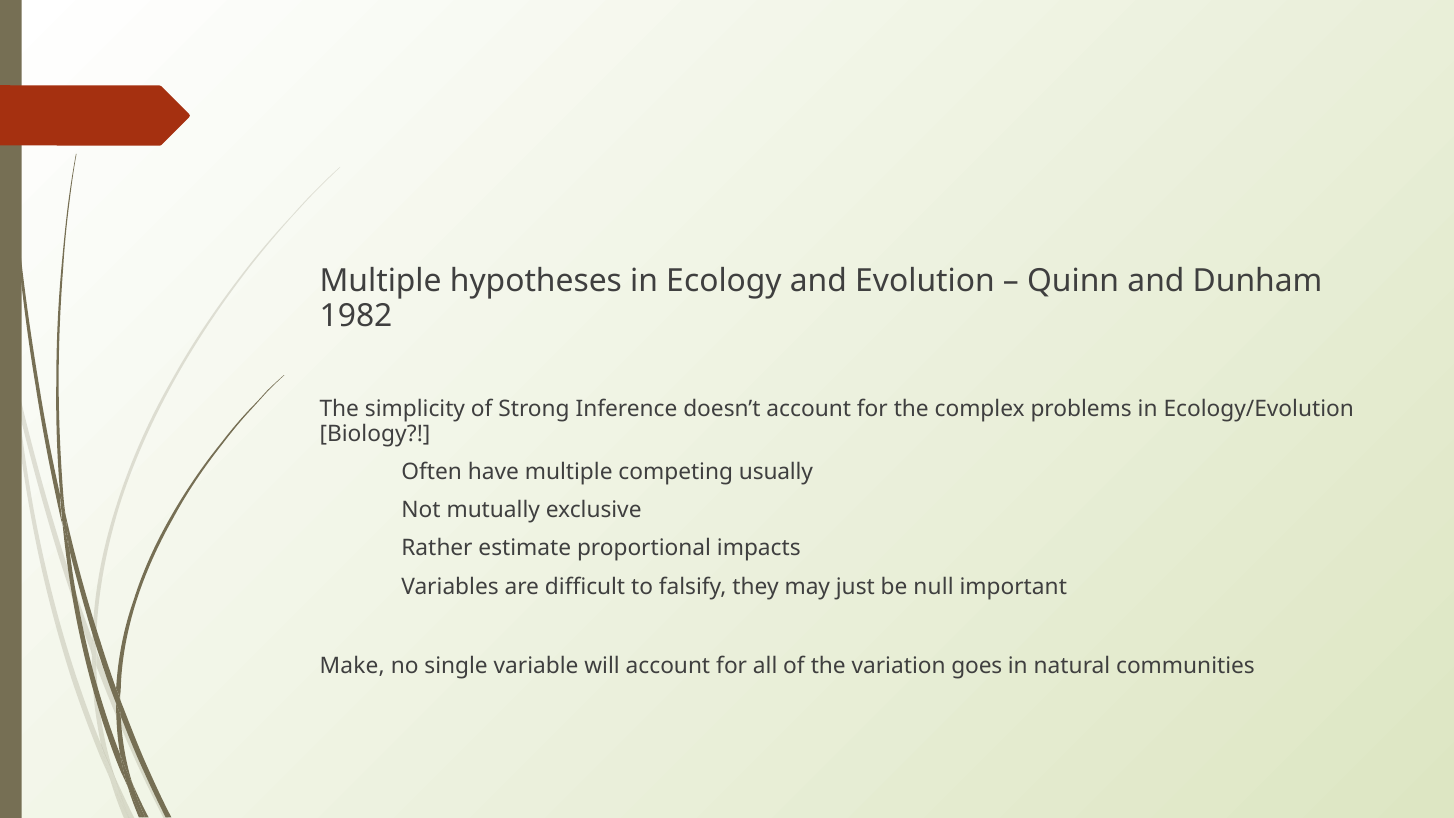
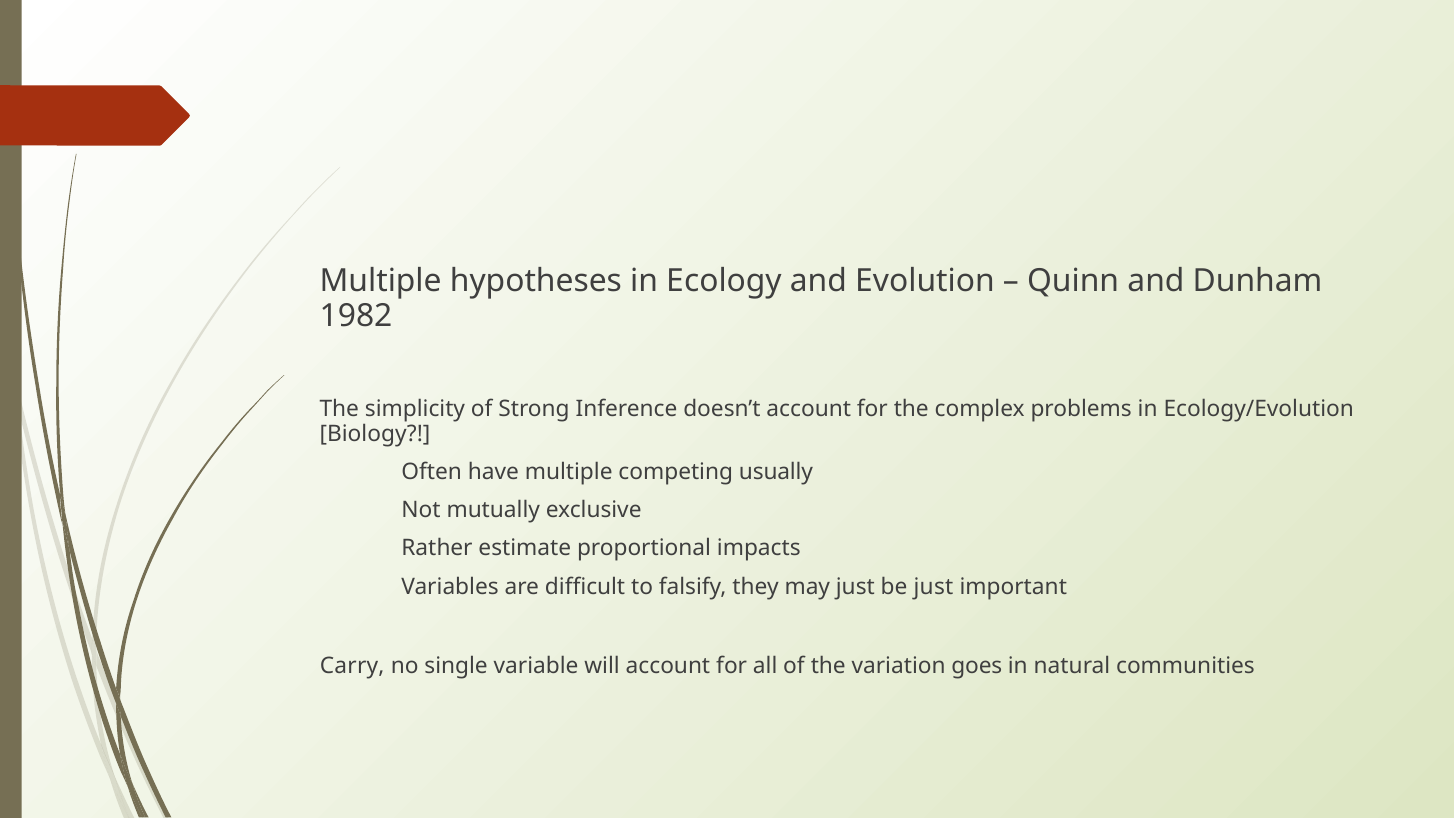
be null: null -> just (933, 586)
Make: Make -> Carry (352, 665)
